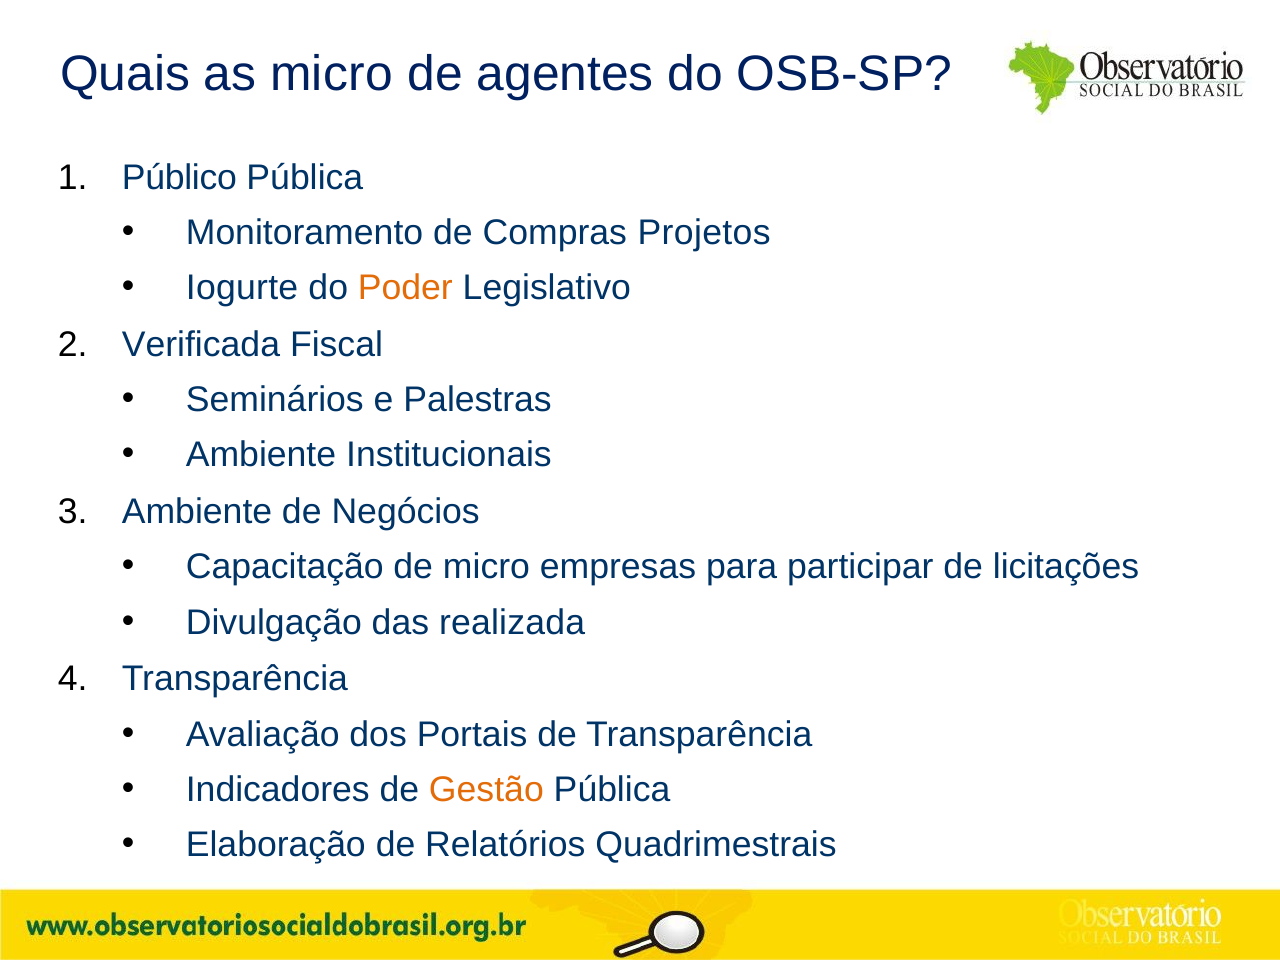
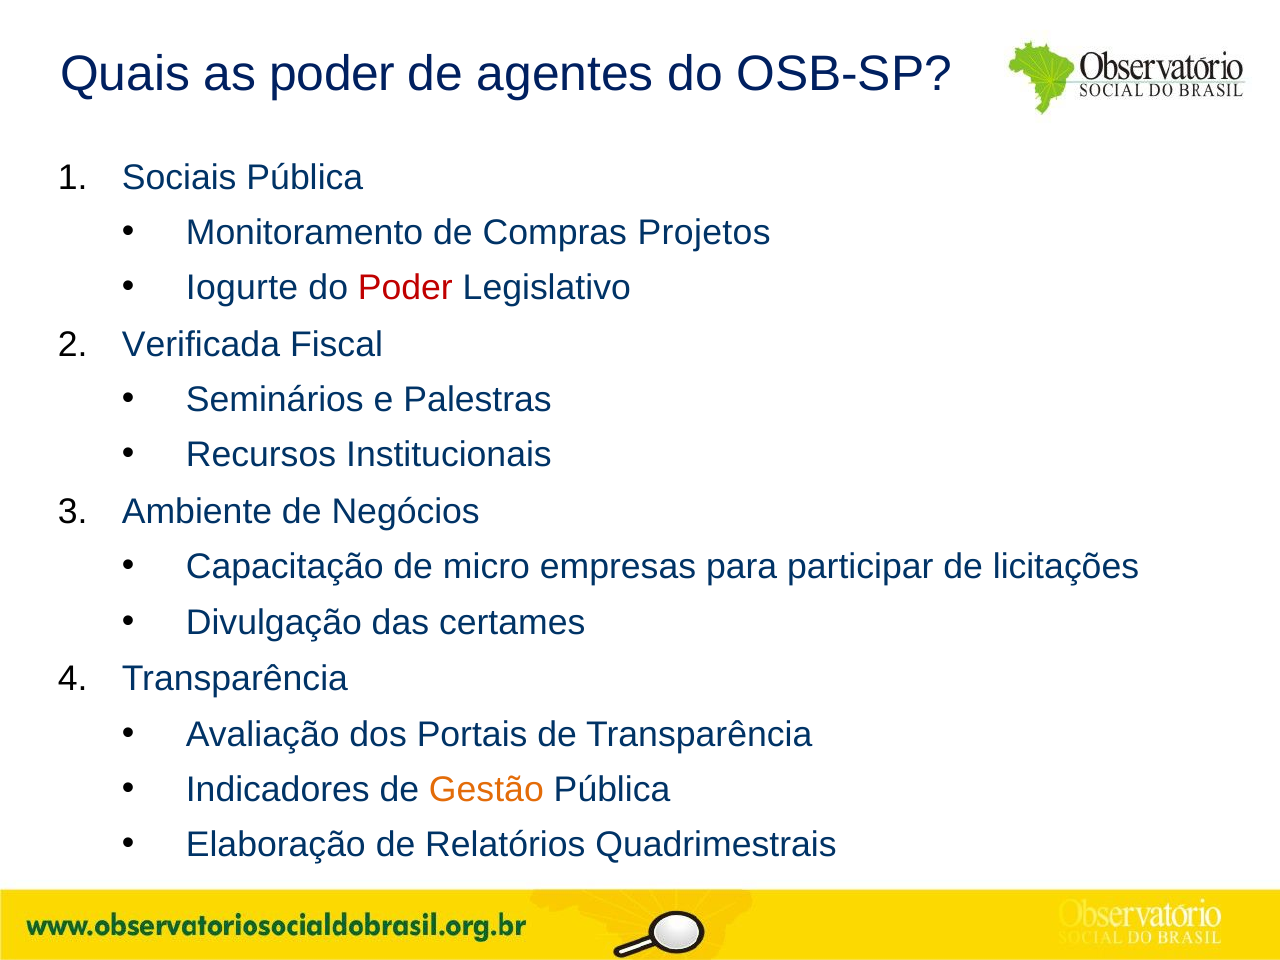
as micro: micro -> poder (332, 74)
Público: Público -> Sociais (179, 178)
Poder colour: orange -> red (405, 288)
Ambiente: Ambiente -> Recursos (261, 455)
realizada: realizada -> certames (512, 622)
